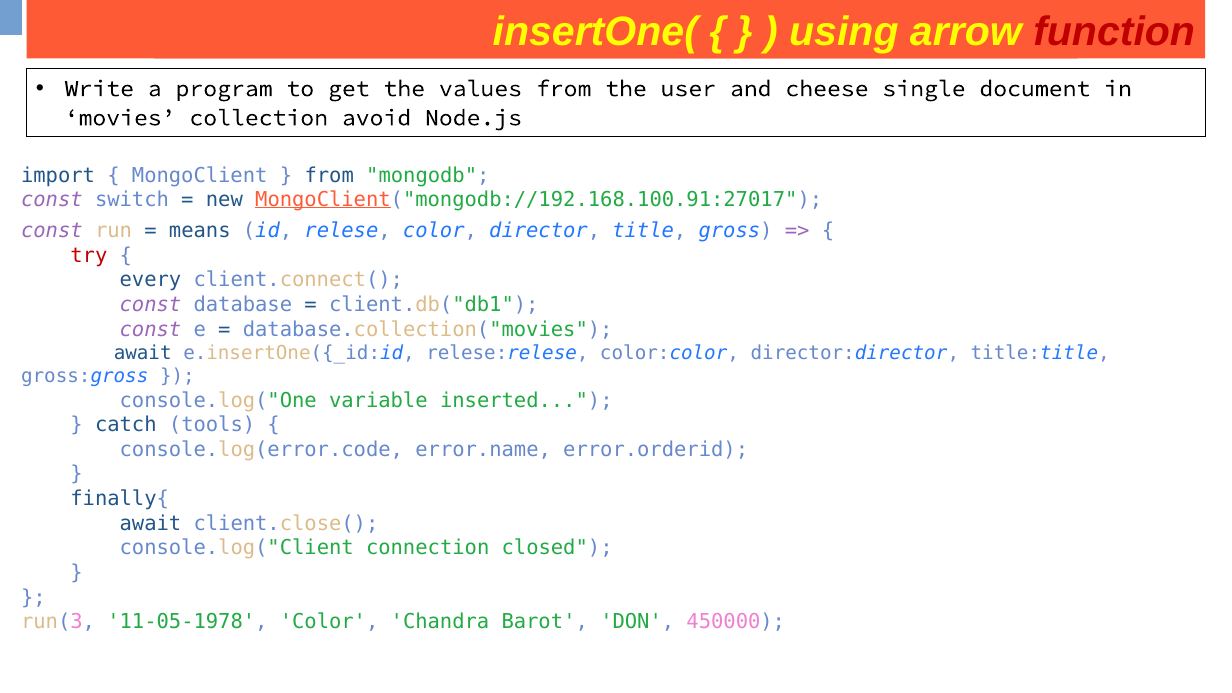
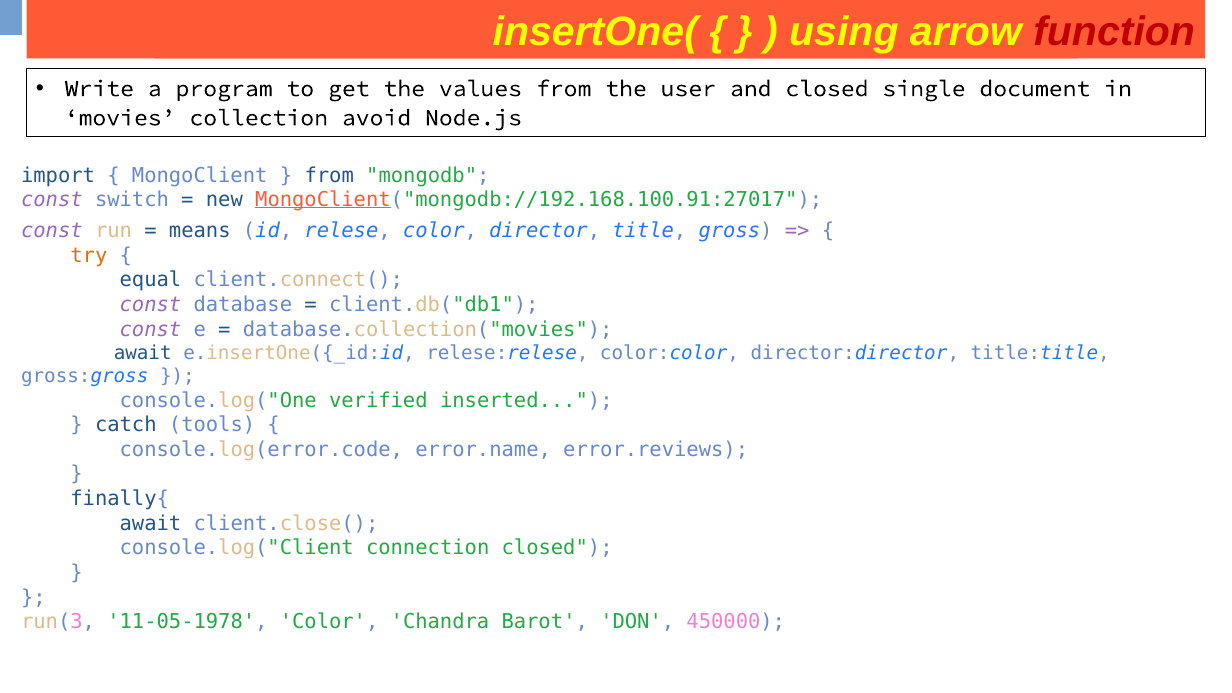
and cheese: cheese -> closed (827, 89)
try colour: red -> orange (89, 256)
every: every -> equal (150, 280)
variable: variable -> verified (378, 400)
error.orderid: error.orderid -> error.reviews (656, 450)
